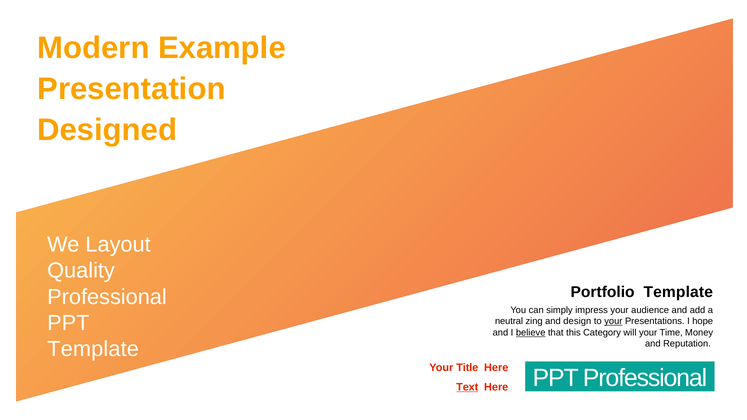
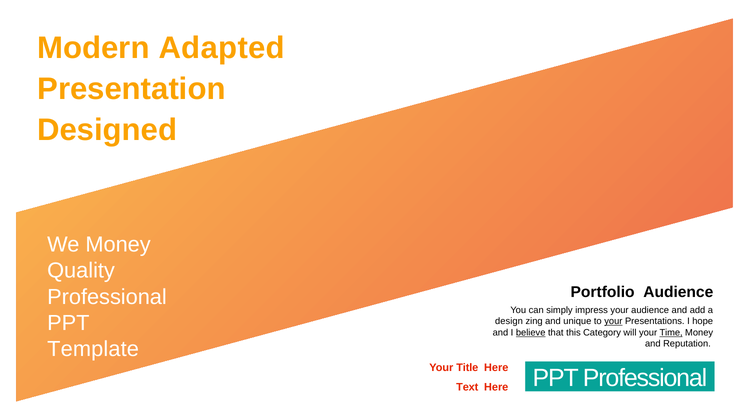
Example: Example -> Adapted (222, 48)
We Layout: Layout -> Money (118, 245)
Portfolio Template: Template -> Audience (678, 292)
neutral: neutral -> design (509, 322)
design: design -> unique (577, 322)
Time underline: none -> present (671, 333)
Text underline: present -> none (467, 387)
